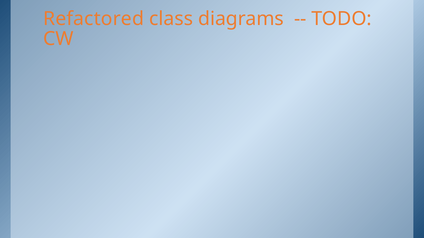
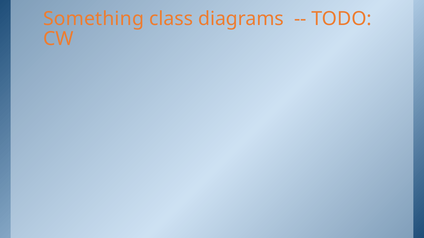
Refactored: Refactored -> Something (94, 19)
